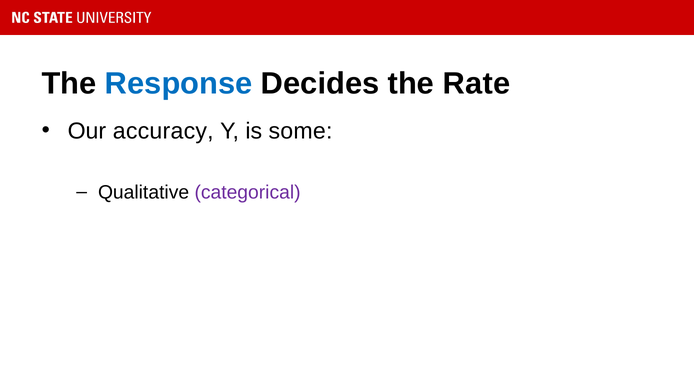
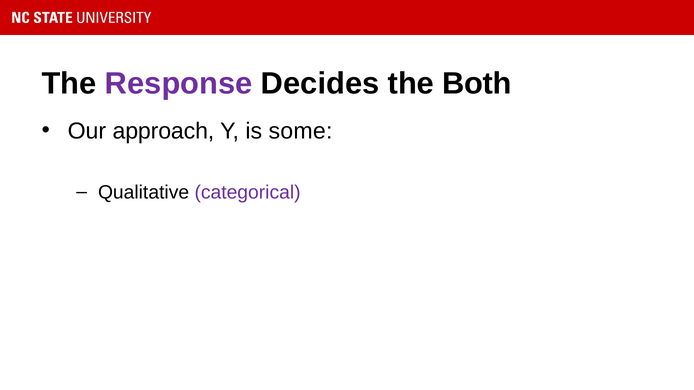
Response colour: blue -> purple (179, 84)
Rate: Rate -> Both (477, 84)
accuracy: accuracy -> approach (163, 131)
